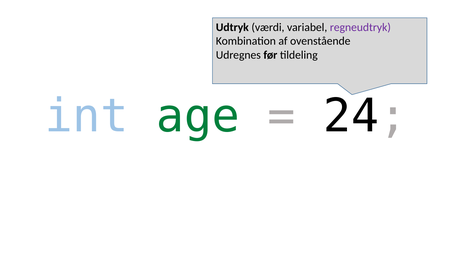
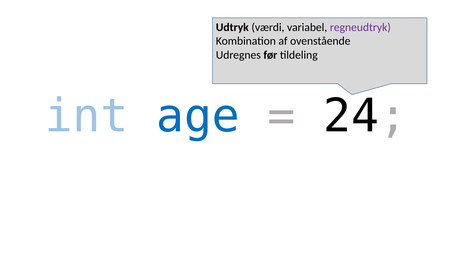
age colour: green -> blue (198, 117)
